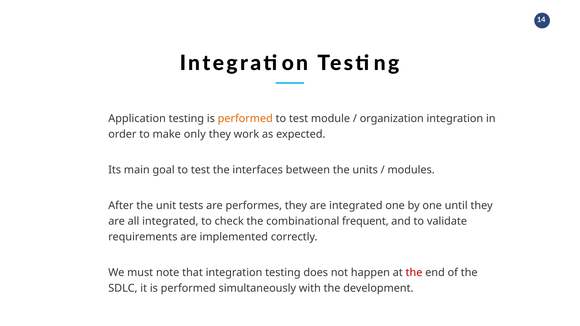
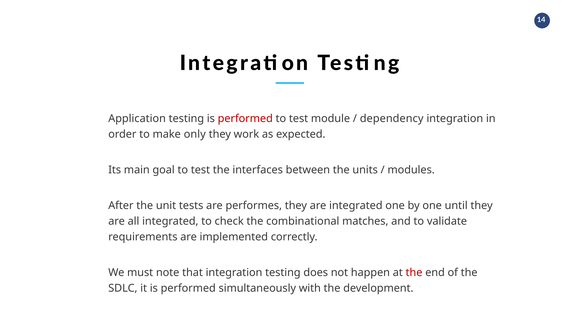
performed colour: orange -> red (245, 119)
organization: organization -> dependency (392, 119)
frequent: frequent -> matches (365, 221)
